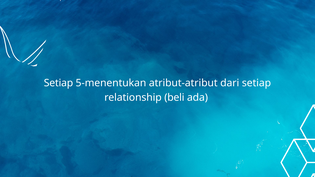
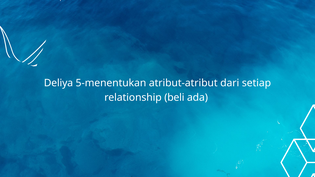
Setiap: Setiap -> Deliya (58, 83)
